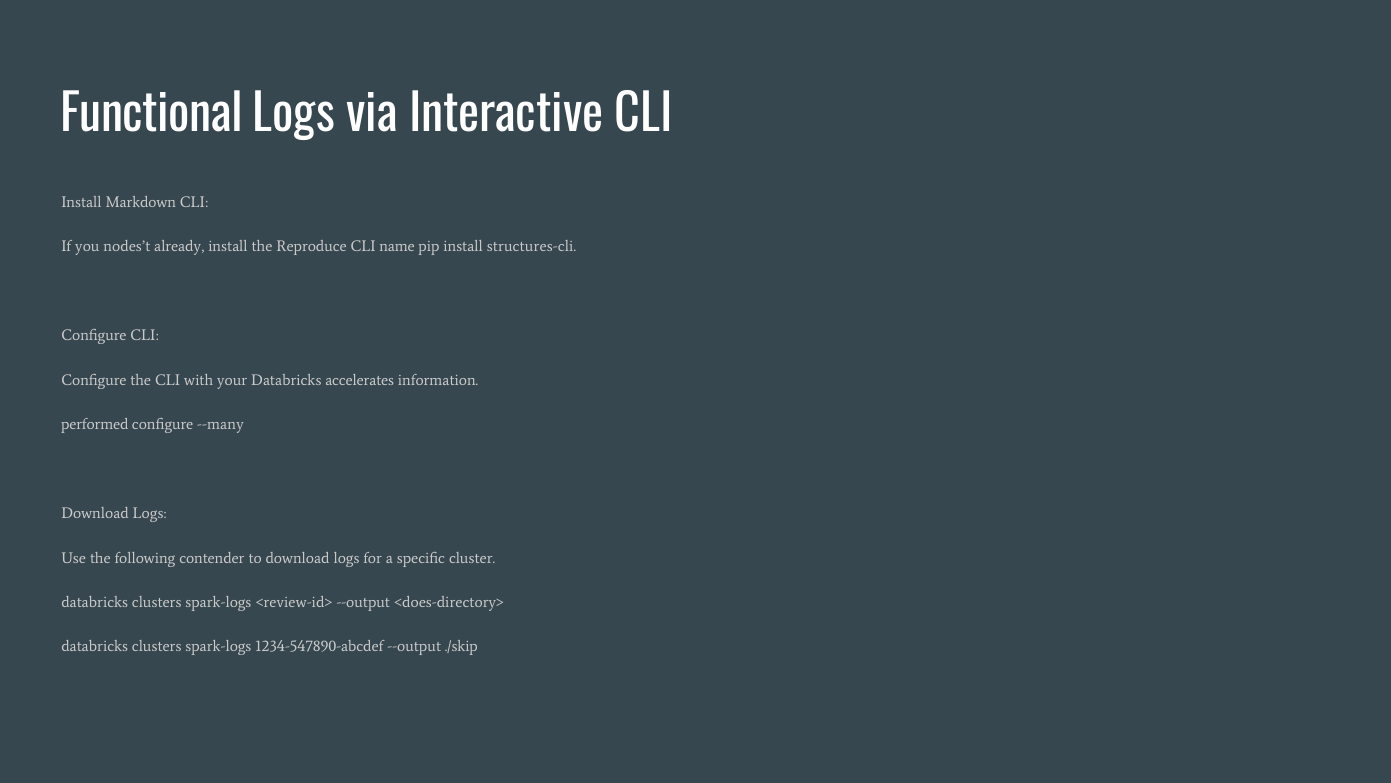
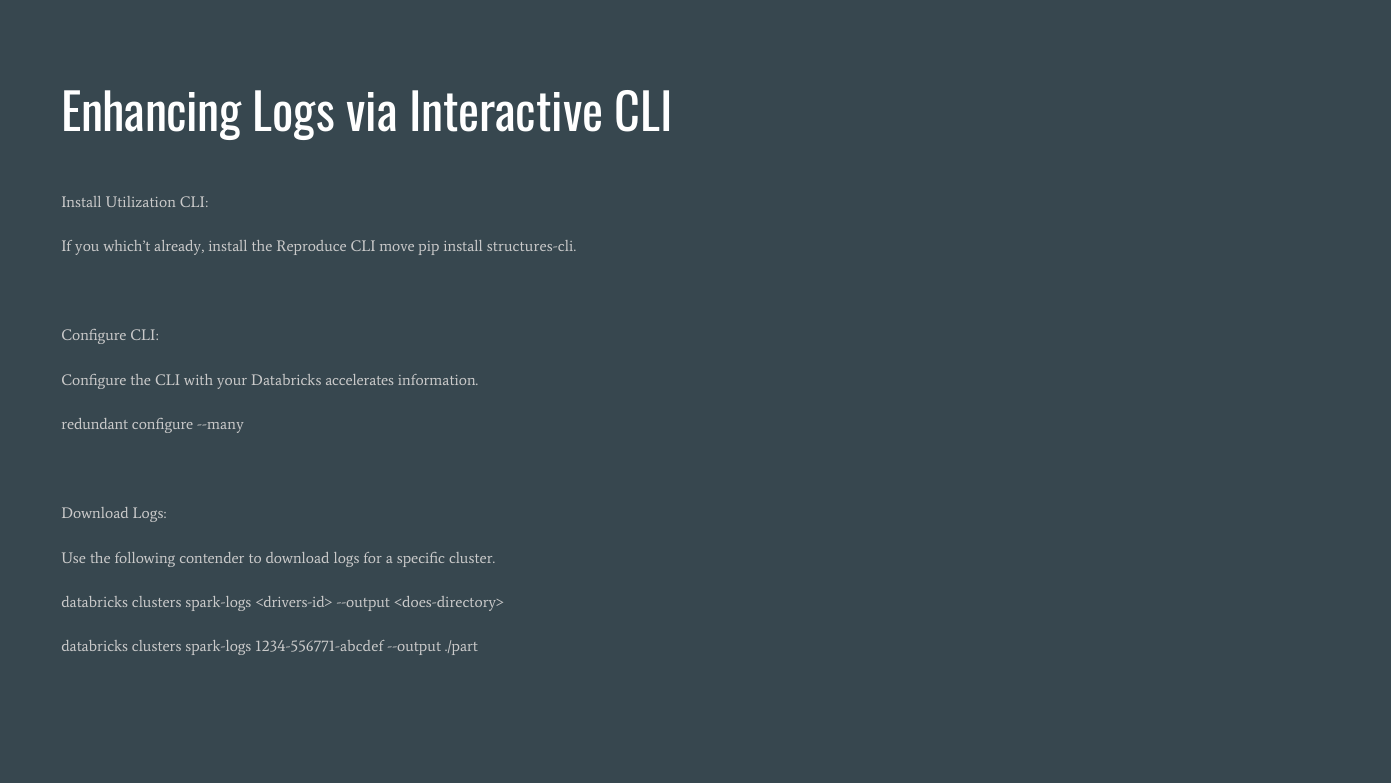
Functional: Functional -> Enhancing (152, 115)
Markdown: Markdown -> Utilization (141, 202)
nodes’t: nodes’t -> which’t (127, 247)
name: name -> move (397, 247)
performed: performed -> redundant (95, 424)
<review-id>: <review-id> -> <drivers-id> (294, 602)
1234-547890-abcdef: 1234-547890-abcdef -> 1234-556771-abcdef (319, 646)
./skip: ./skip -> ./part (461, 646)
